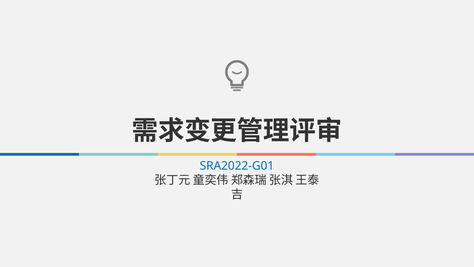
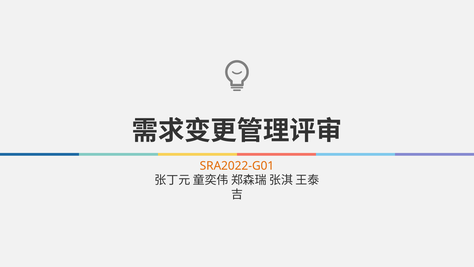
SRA2022-G01 colour: blue -> orange (237, 166)
